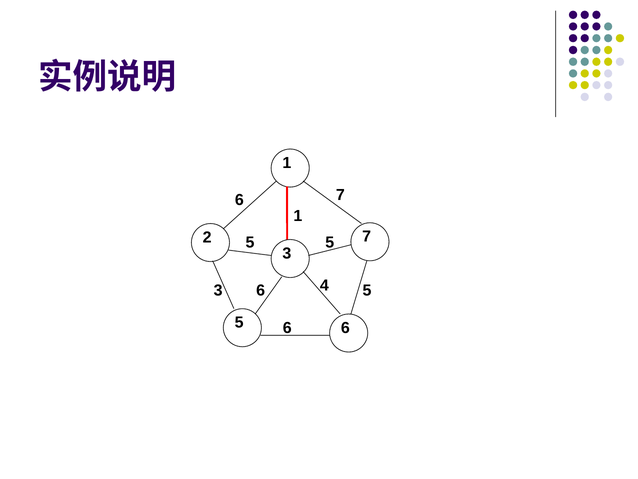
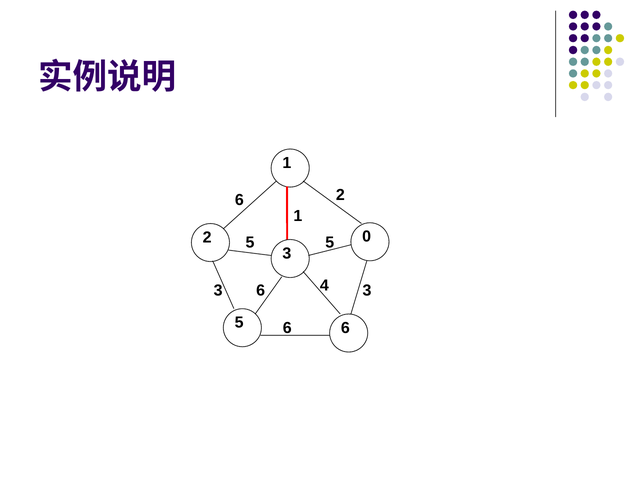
6 7: 7 -> 2 (340, 195)
2 7: 7 -> 0 (367, 236)
4 5: 5 -> 3 (367, 290)
